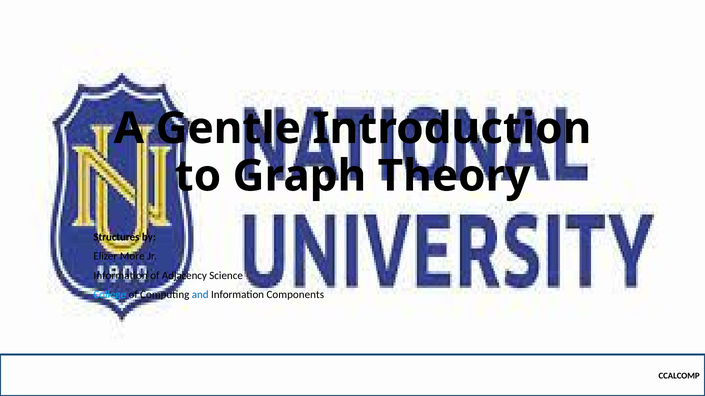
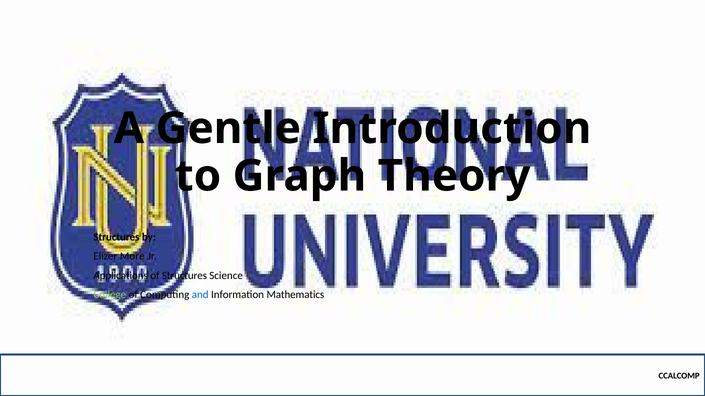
Information: Information -> Applications (121, 276)
of Adjacency: Adjacency -> Structures (184, 276)
College colour: light blue -> light green (110, 295)
Components: Components -> Mathematics (295, 295)
